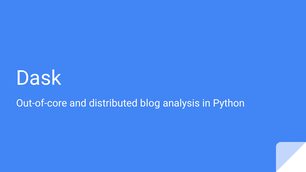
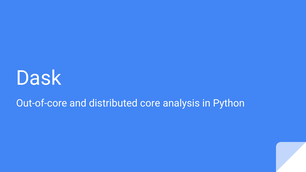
blog: blog -> core (150, 103)
